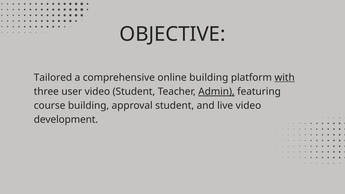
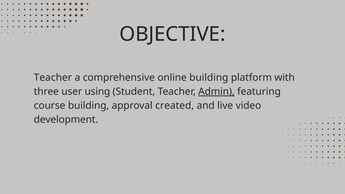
Tailored: Tailored -> Teacher (53, 78)
with underline: present -> none (285, 78)
user video: video -> using (97, 92)
approval student: student -> created (175, 106)
